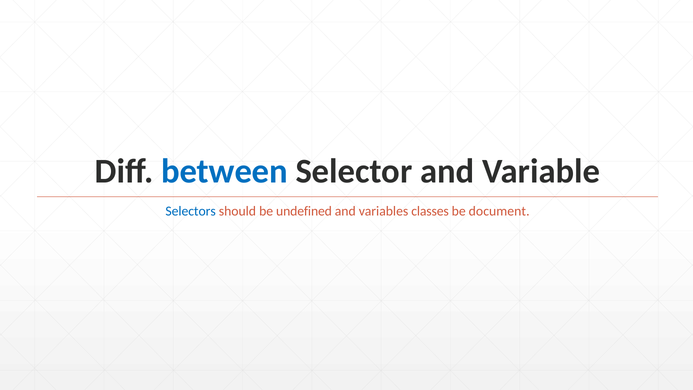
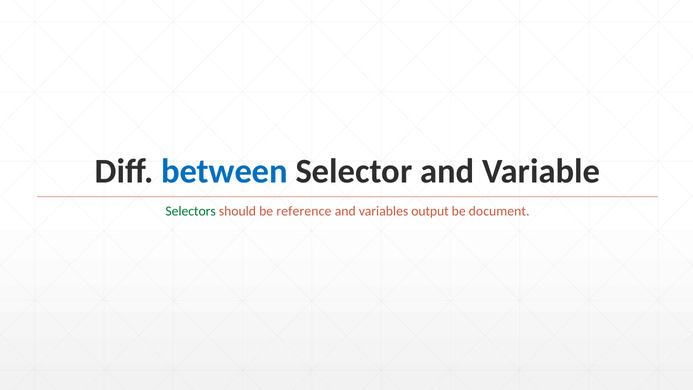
Selectors colour: blue -> green (191, 211)
undefined: undefined -> reference (304, 211)
classes: classes -> output (430, 211)
